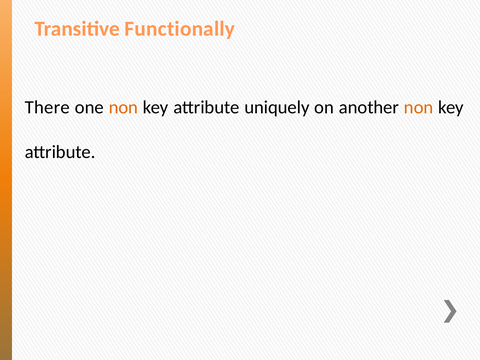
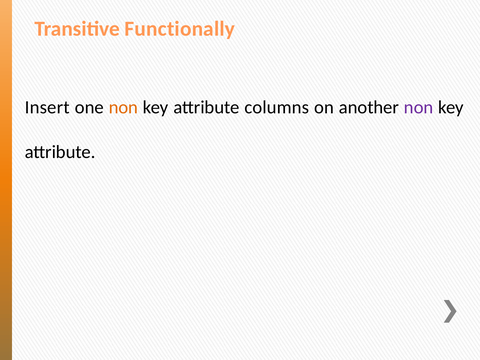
There: There -> Insert (47, 107)
uniquely: uniquely -> columns (277, 107)
non colour: orange -> purple (419, 107)
